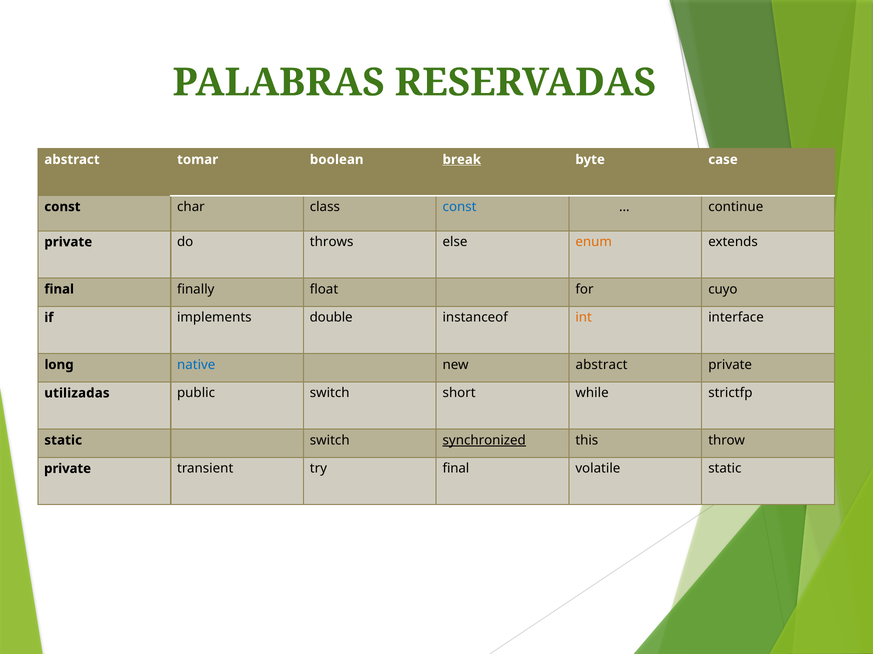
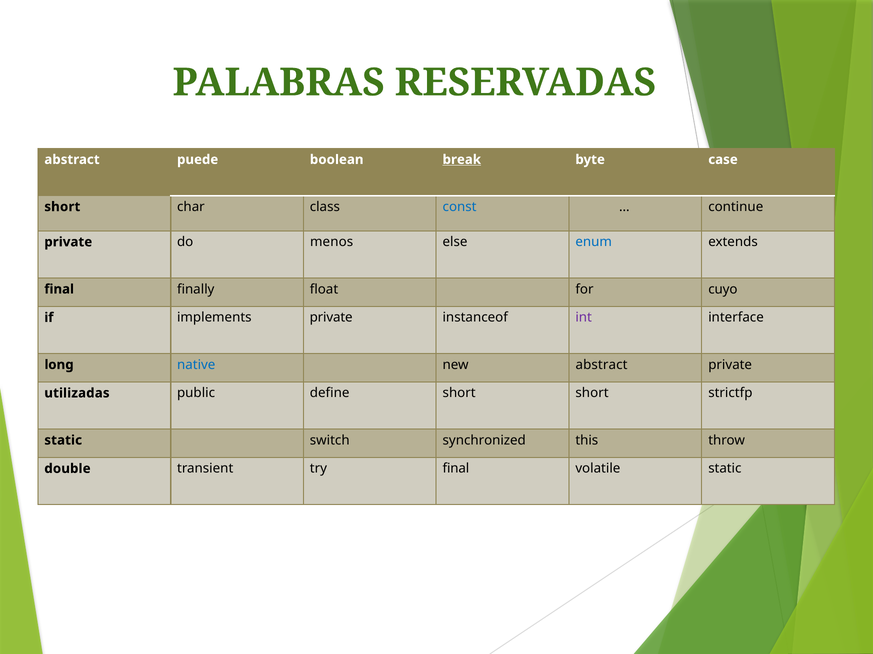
tomar: tomar -> puede (198, 160)
const: const -> short (62, 207)
throws: throws -> menos (332, 242)
enum colour: orange -> blue (594, 242)
implements double: double -> private (331, 318)
int colour: orange -> purple (584, 318)
public switch: switch -> define (330, 393)
short while: while -> short (592, 393)
synchronized underline: present -> none (484, 441)
private: private -> double (67, 469)
